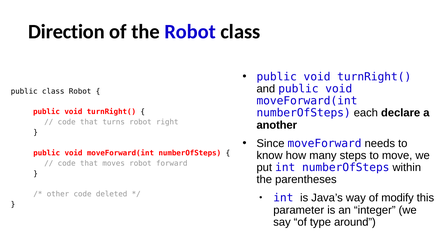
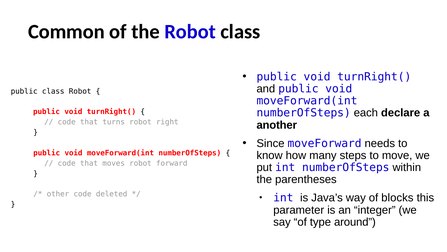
Direction: Direction -> Common (66, 32)
modify: modify -> blocks (397, 197)
